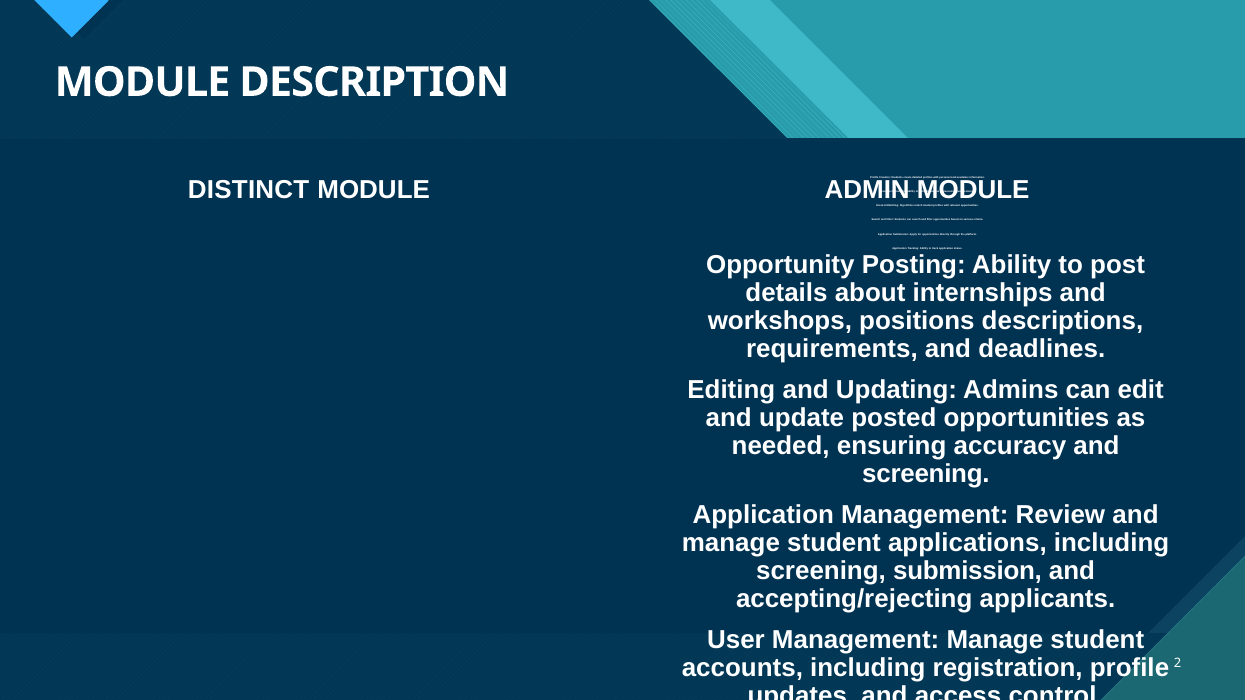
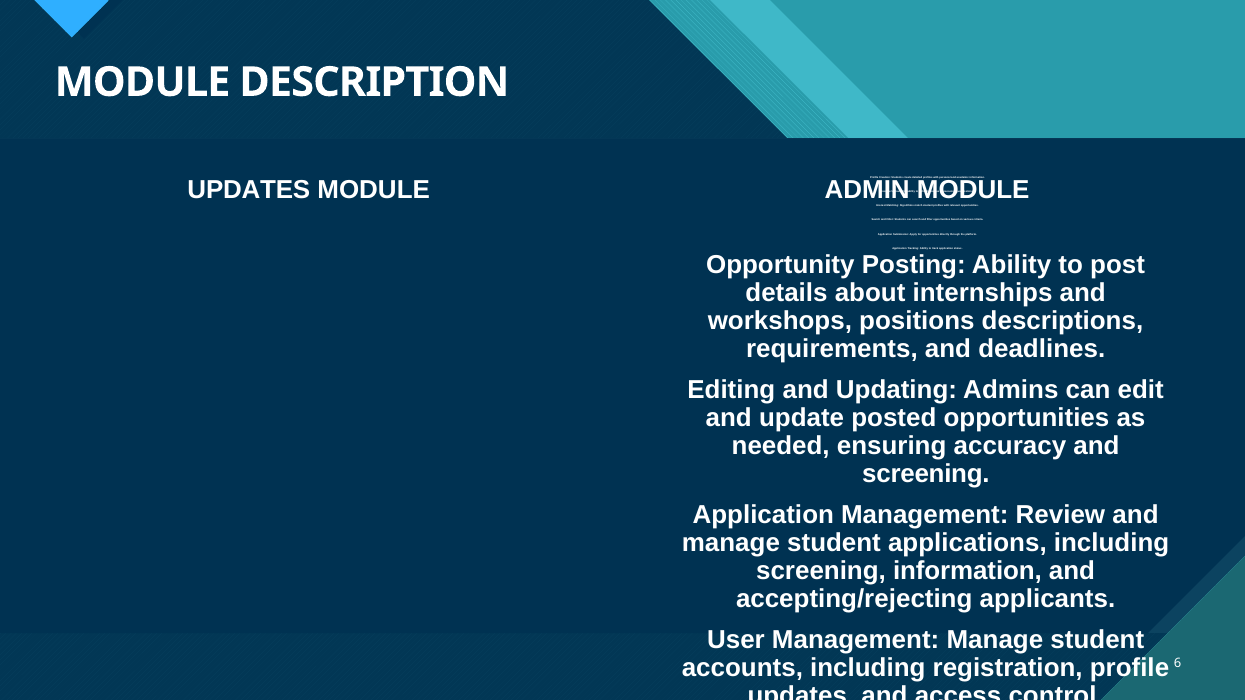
DISTINCT: DISTINCT -> UPDATES (249, 190)
screening submission: submission -> information (967, 571)
2: 2 -> 6 (1178, 663)
